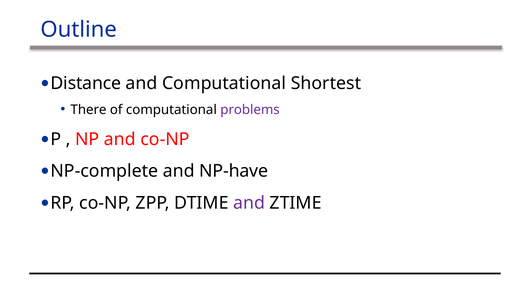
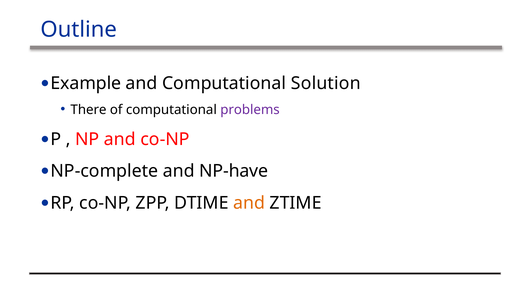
Distance: Distance -> Example (86, 83)
Shortest: Shortest -> Solution (326, 83)
and colour: purple -> orange (249, 203)
